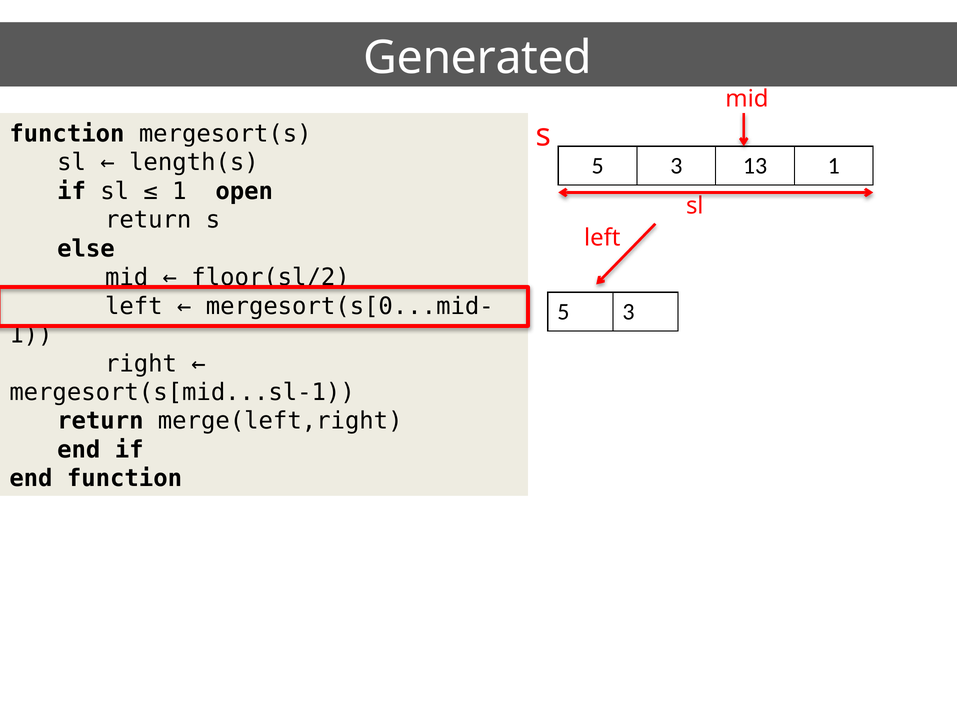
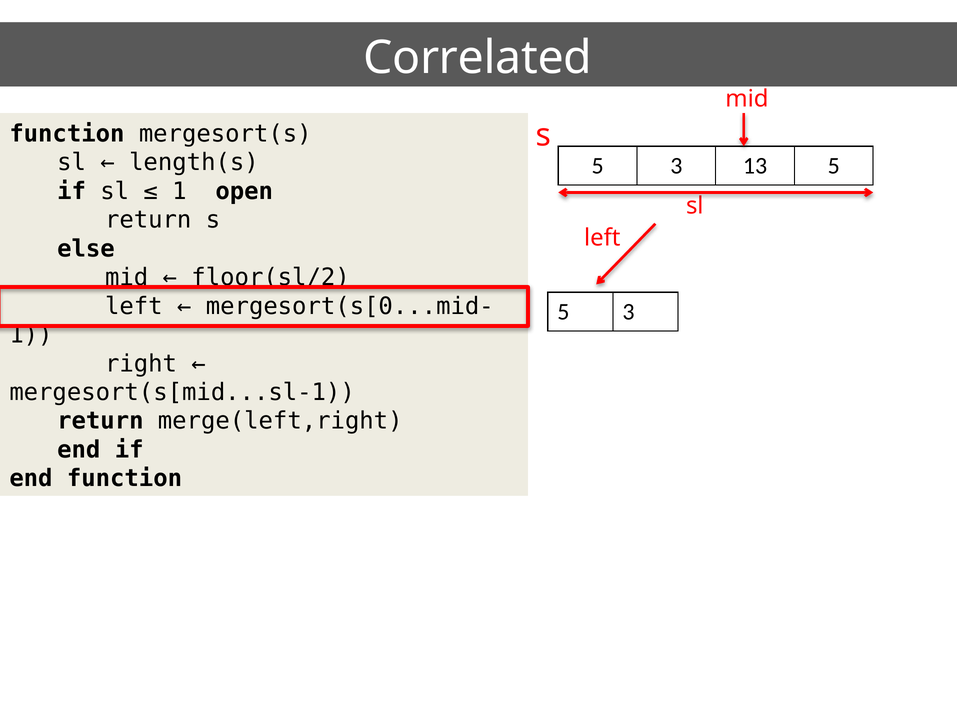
Generated: Generated -> Correlated (478, 58)
13 1: 1 -> 5 (834, 166)
